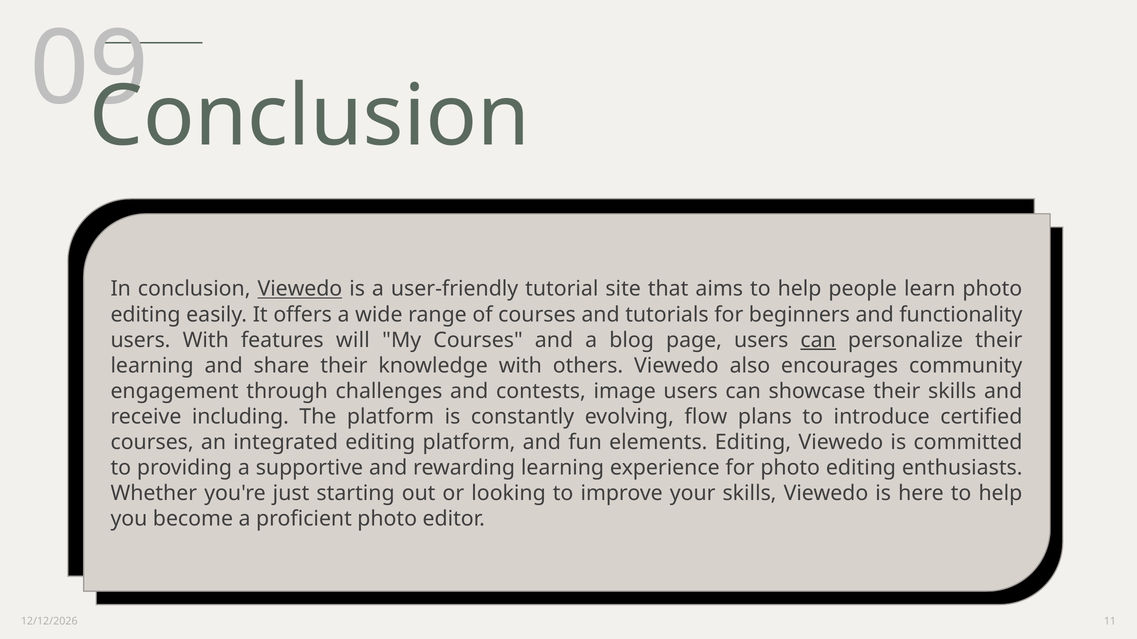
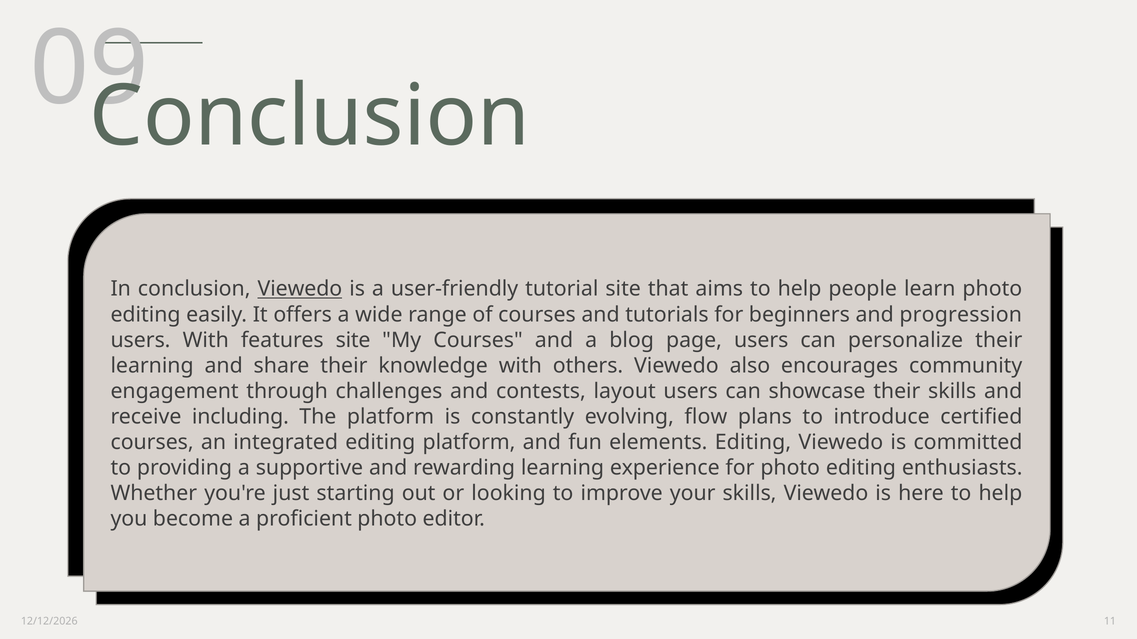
functionality: functionality -> progression (961, 315)
features will: will -> site (353, 340)
can underline: present -> none (818, 340)
image: image -> layout (625, 392)
